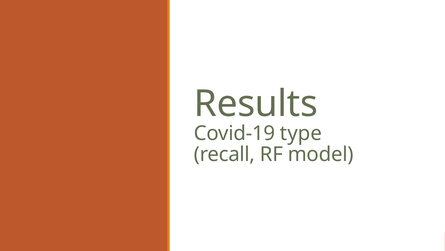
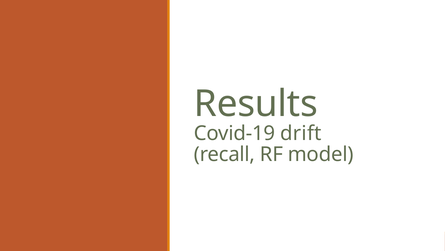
type: type -> drift (301, 133)
